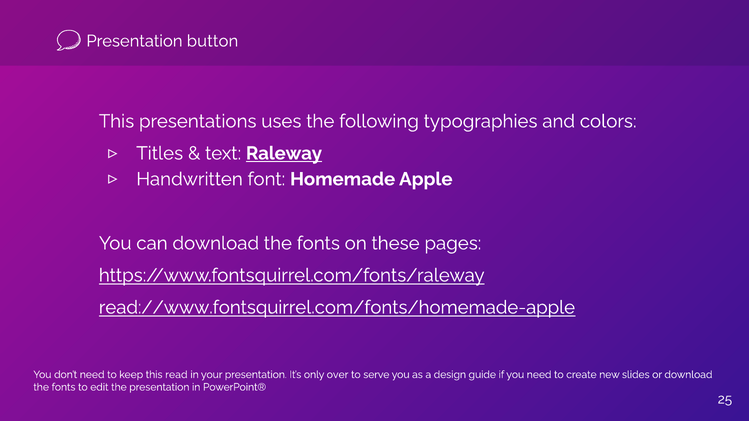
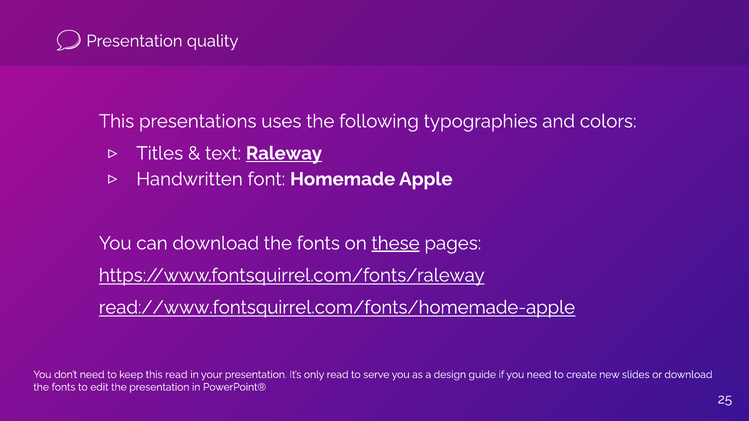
button: button -> quality (213, 41)
these underline: none -> present (396, 243)
only over: over -> read (338, 375)
